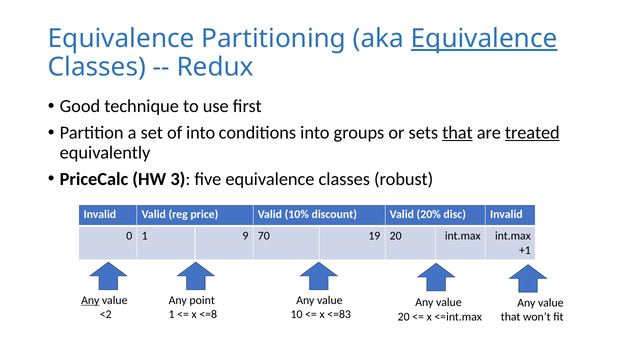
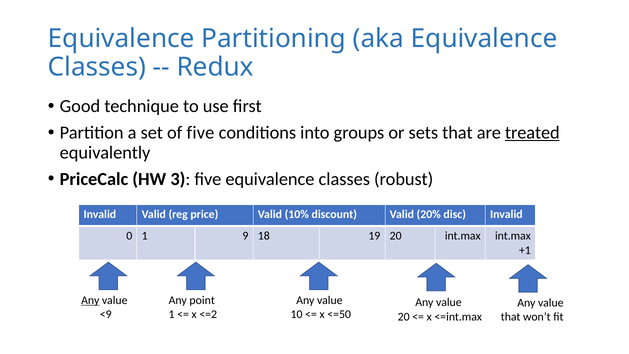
Equivalence underline: present -> none (484, 39)
of into: into -> five (200, 133)
that underline: present -> none (457, 133)
70: 70 -> 18 (264, 236)
<2: <2 -> <9 (106, 314)
<=8: <=8 -> <=2 (208, 314)
<=83: <=83 -> <=50 (339, 314)
